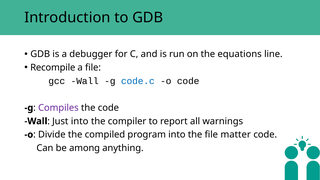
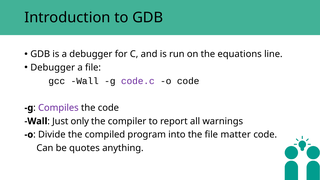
Recompile: Recompile -> Debugger (53, 68)
code.c colour: blue -> purple (138, 81)
Just into: into -> only (80, 121)
among: among -> quotes (84, 148)
